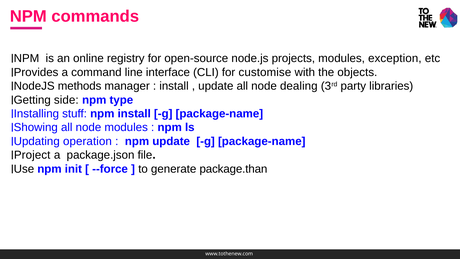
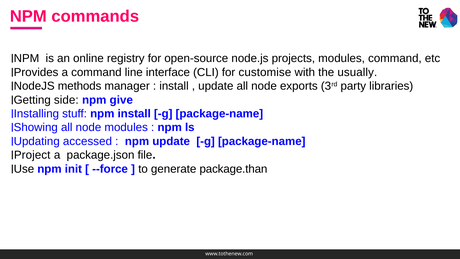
modules exception: exception -> command (395, 58)
objects: objects -> usually (357, 72)
dealing: dealing -> exports (299, 86)
type: type -> give (121, 100)
operation: operation -> accessed (87, 141)
